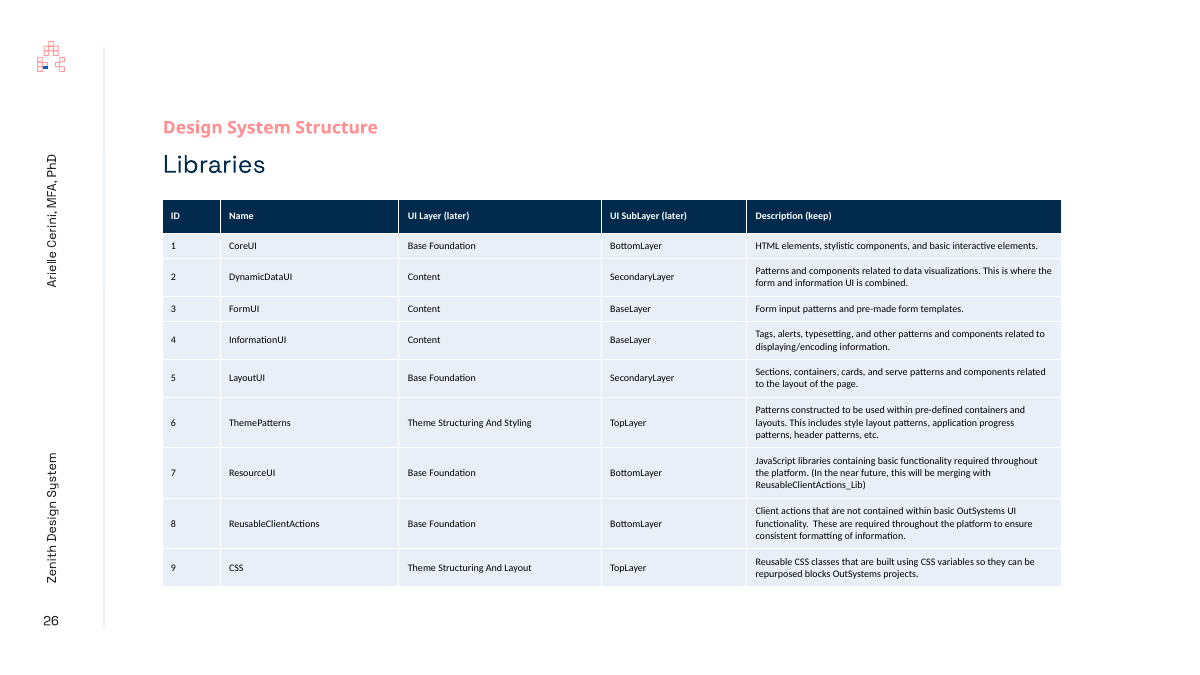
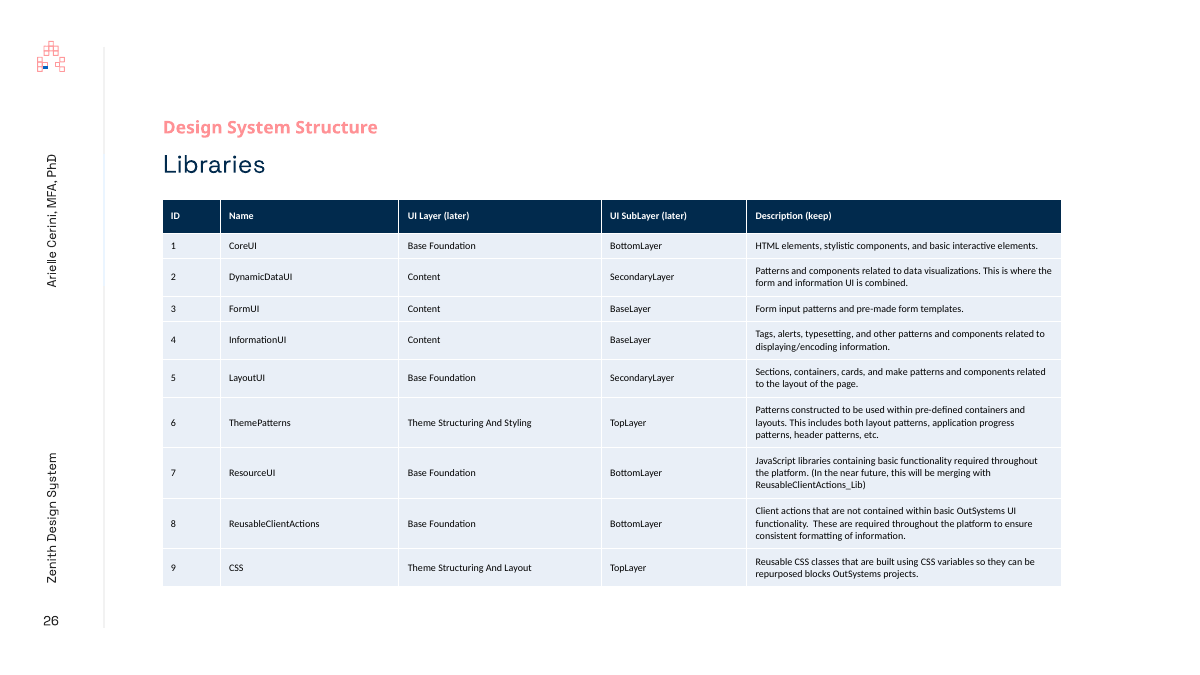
serve: serve -> make (897, 372)
style: style -> both (854, 423)
